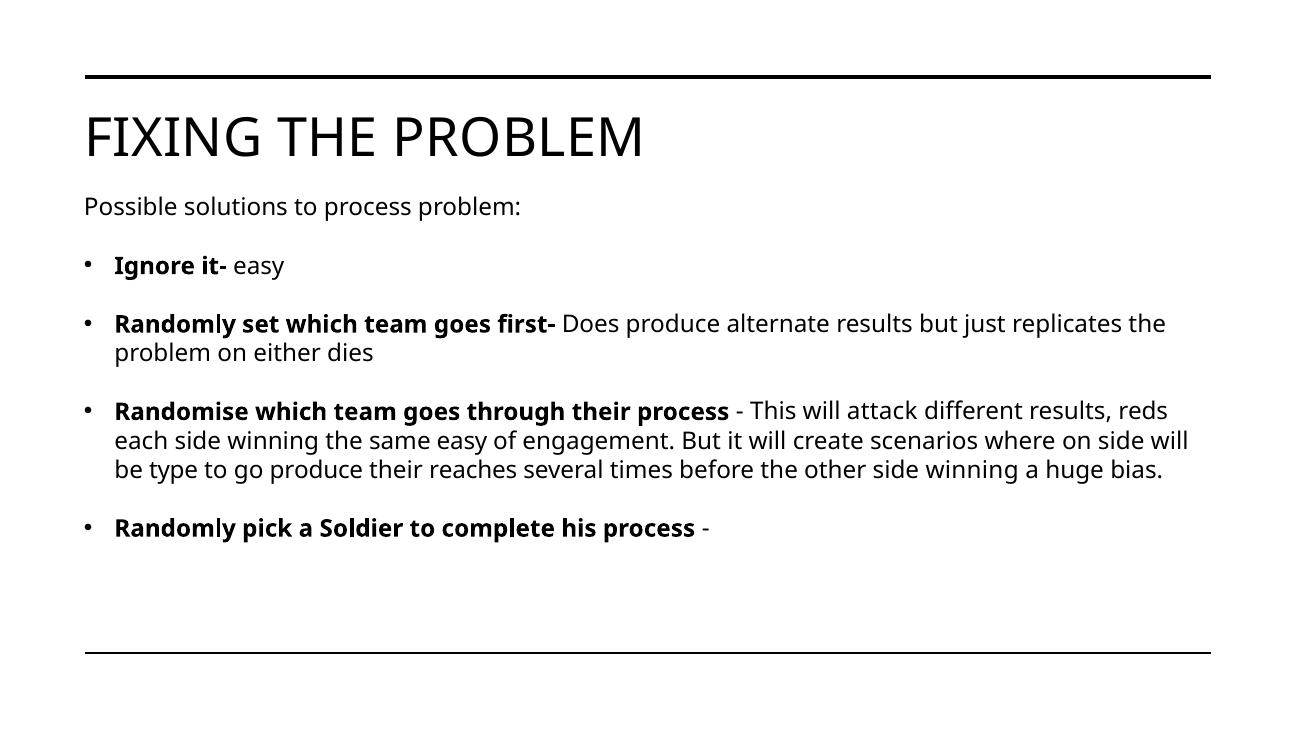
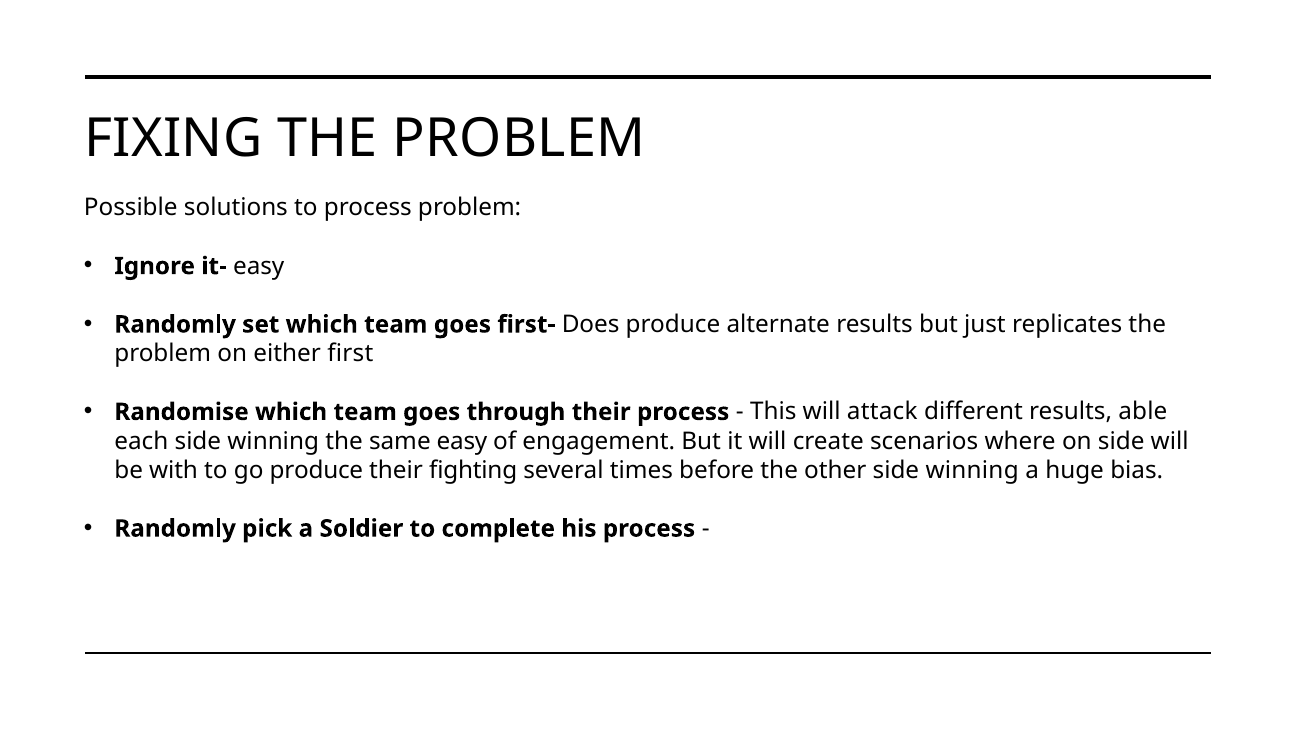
dies: dies -> first (350, 354)
reds: reds -> able (1143, 412)
type: type -> with (174, 470)
reaches: reaches -> fighting (473, 470)
